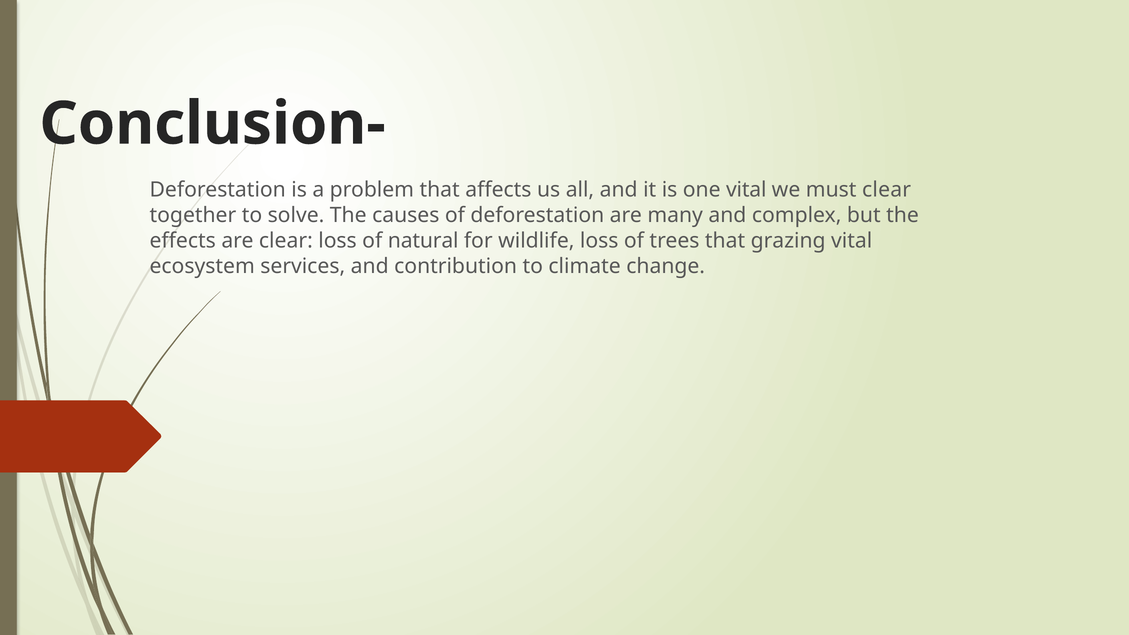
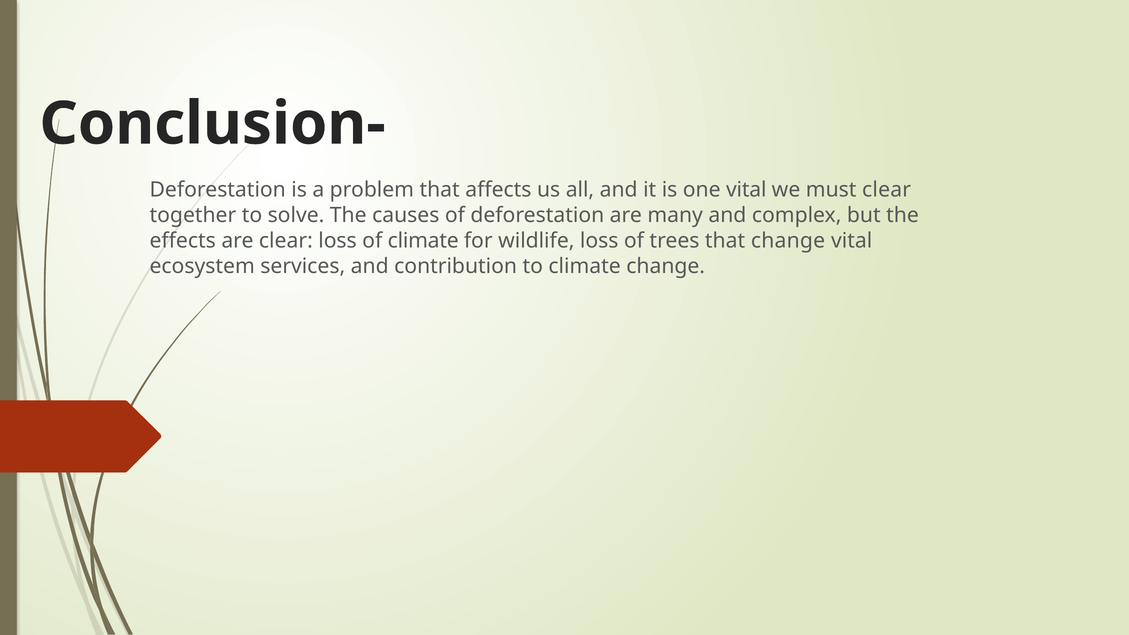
of natural: natural -> climate (423, 241)
that grazing: grazing -> change (788, 241)
